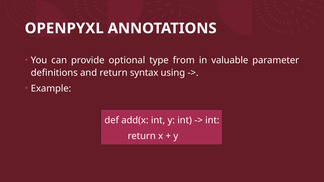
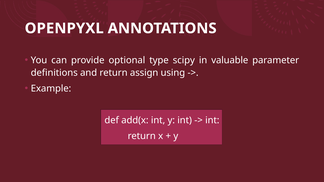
from: from -> scipy (184, 60)
syntax: syntax -> assign (144, 73)
